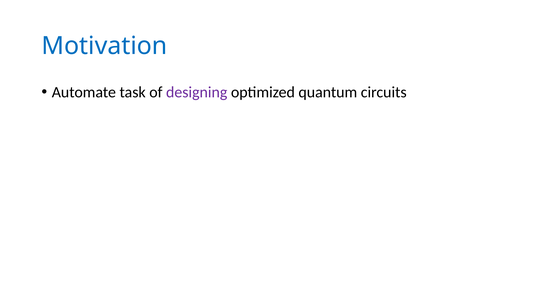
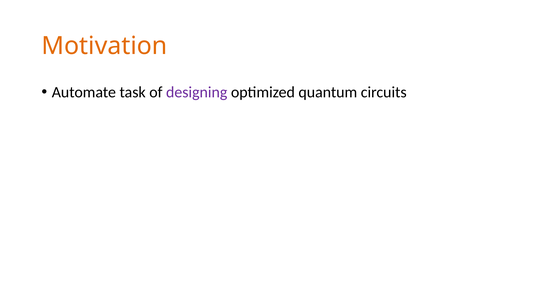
Motivation colour: blue -> orange (104, 46)
